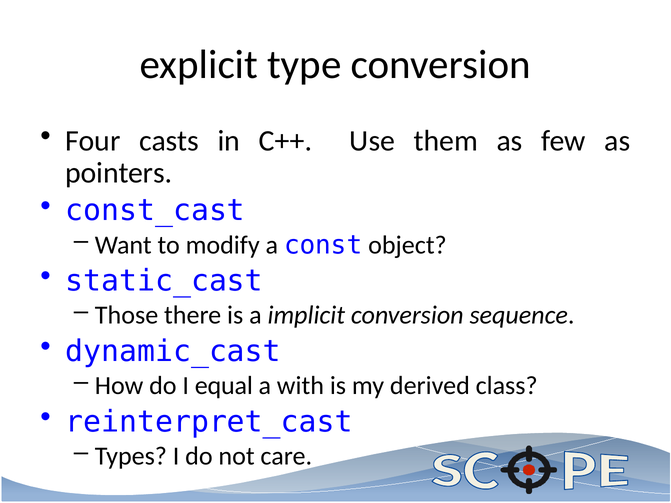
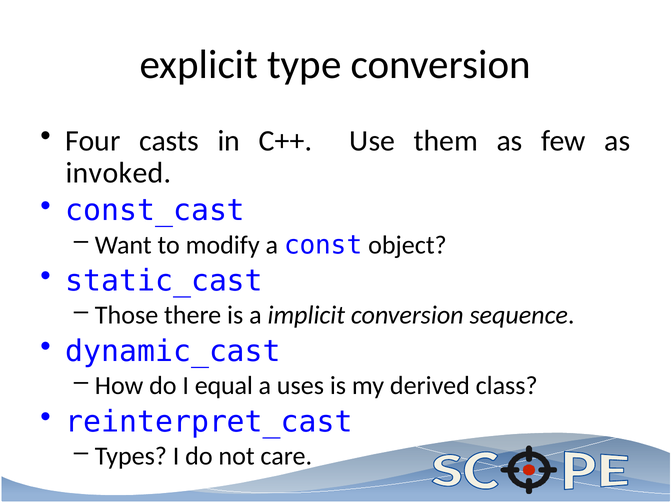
pointers: pointers -> invoked (119, 173)
with: with -> uses (300, 386)
